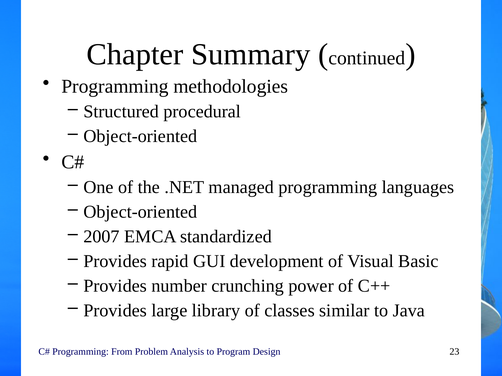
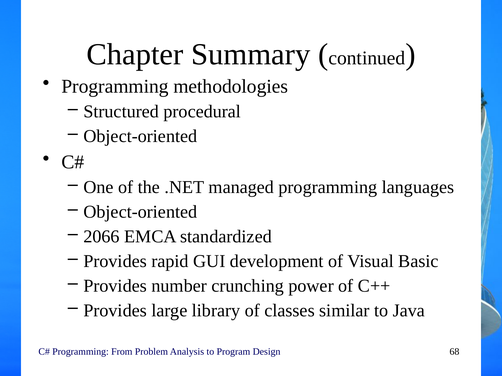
2007: 2007 -> 2066 (102, 237)
23: 23 -> 68 (454, 352)
